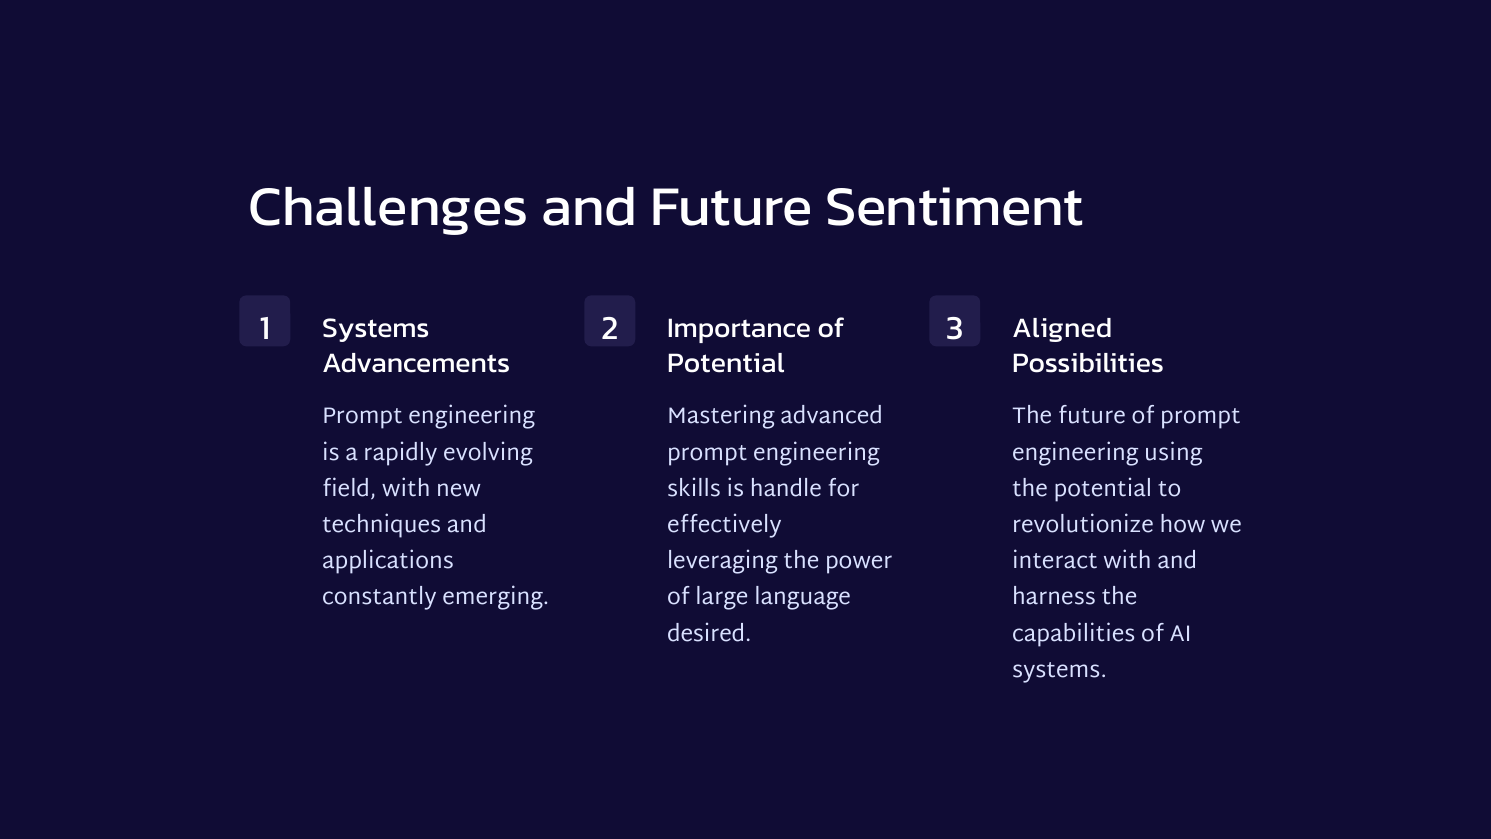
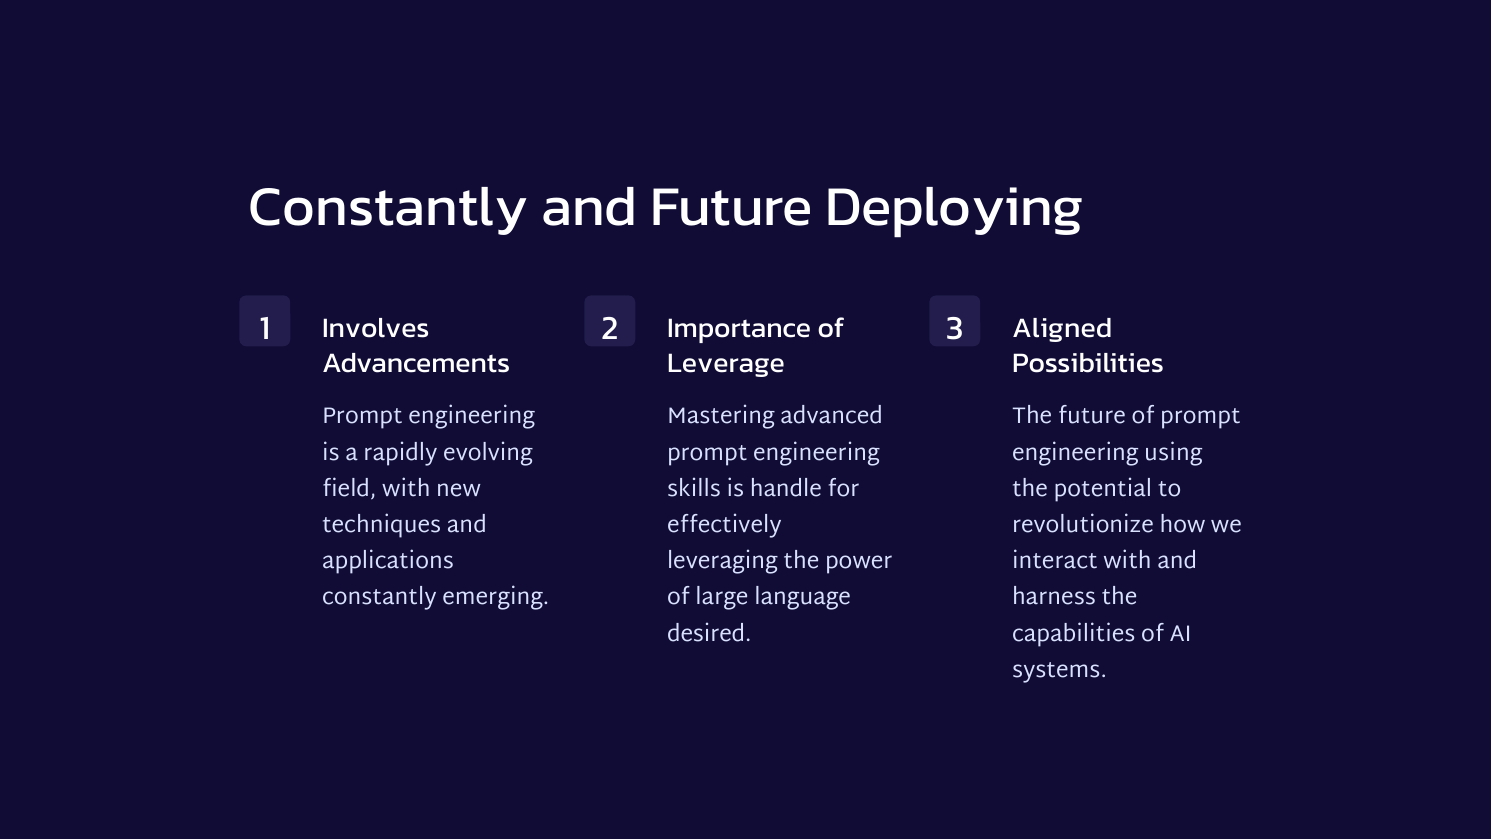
Challenges: Challenges -> Constantly (389, 207)
Sentiment: Sentiment -> Deploying (954, 207)
1 Systems: Systems -> Involves (376, 328)
Potential: Potential -> Leverage (726, 363)
